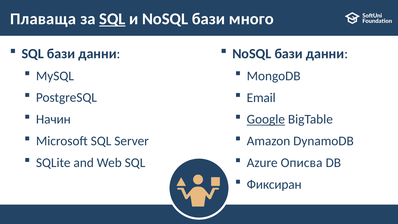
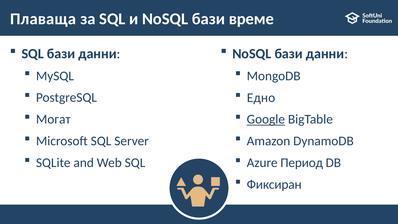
SQL underline: present -> none (112, 19)
много: много -> време (251, 19)
Email: Email -> Едно (261, 98)
Начин: Начин -> Могат (53, 119)
Описва: Описва -> Период (302, 163)
